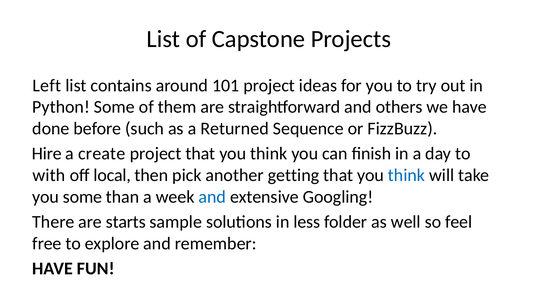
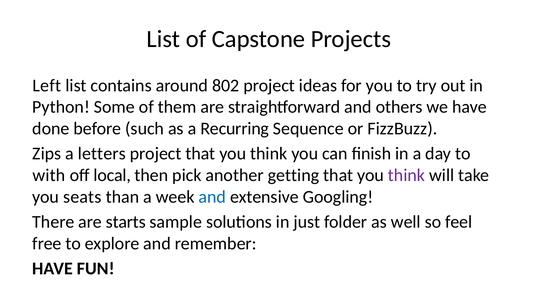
101: 101 -> 802 (226, 85)
a Returned: Returned -> Recurring (235, 128)
Hire: Hire -> Zips (47, 153)
a create: create -> letters (102, 153)
think colour: blue -> purple (407, 175)
you some: some -> seats (82, 197)
in less: less -> just (307, 222)
